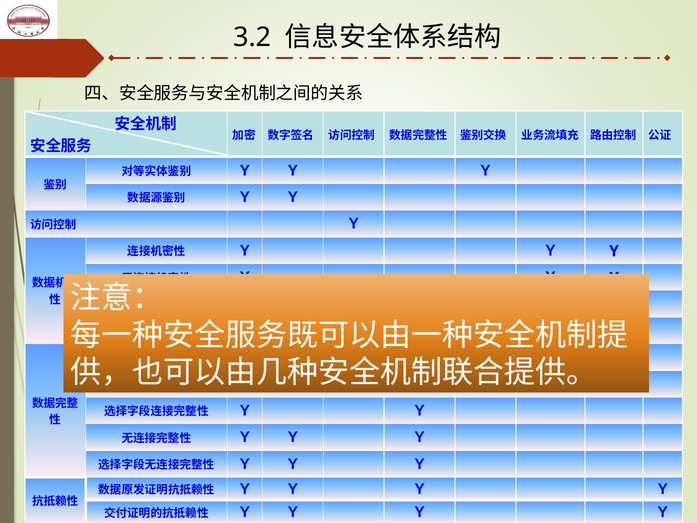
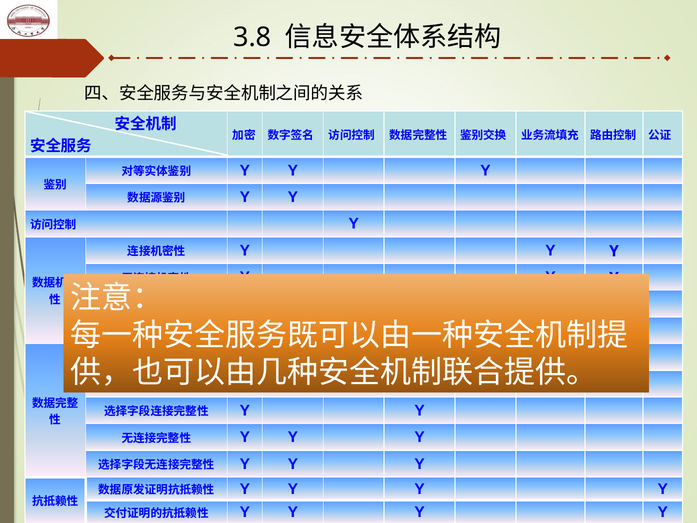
3.2: 3.2 -> 3.8 (252, 37)
